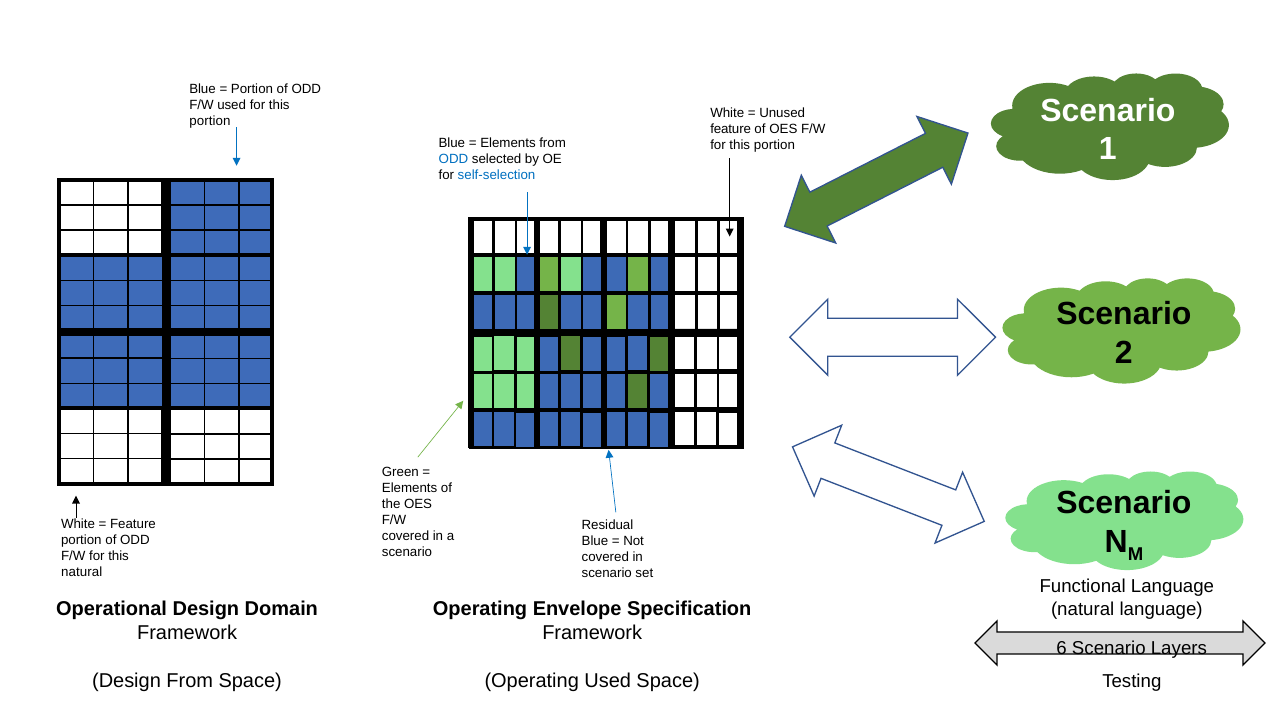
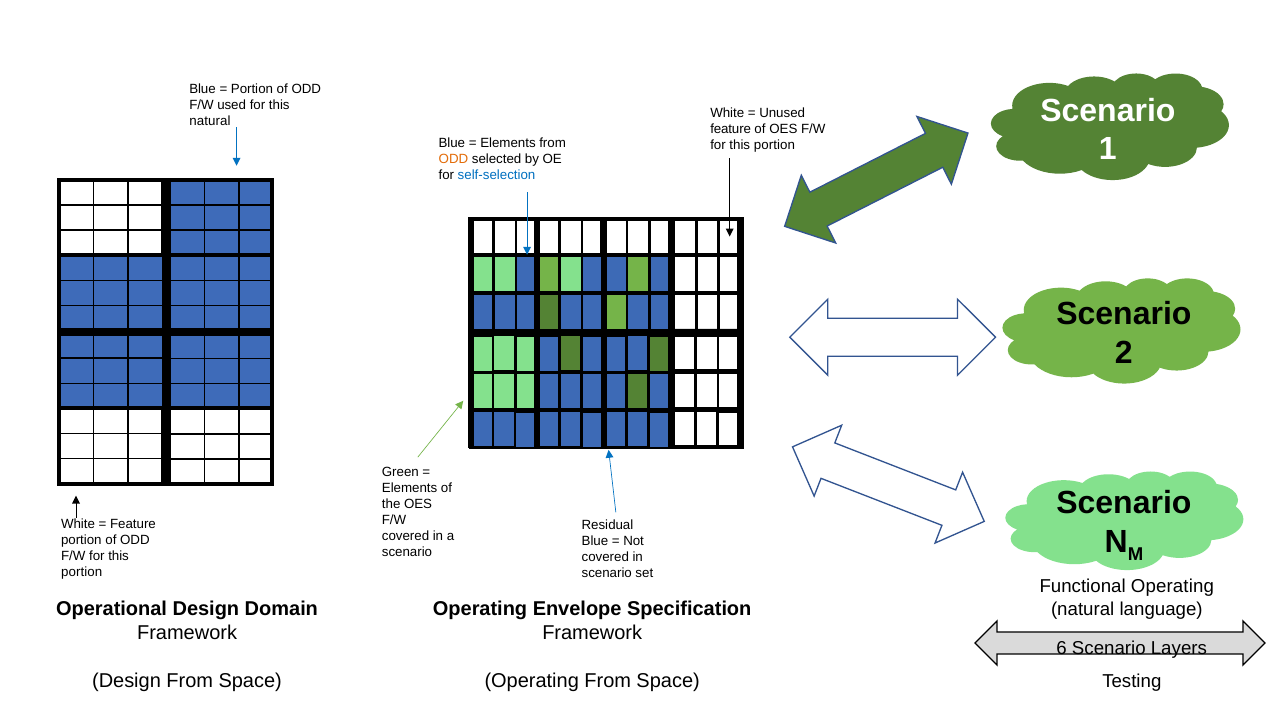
portion: portion -> natural (210, 121)
ODD colour: blue -> orange (453, 159)
natural: natural -> portion (82, 573)
Functional Language: Language -> Operating (1172, 586)
Operating Used: Used -> From (608, 681)
